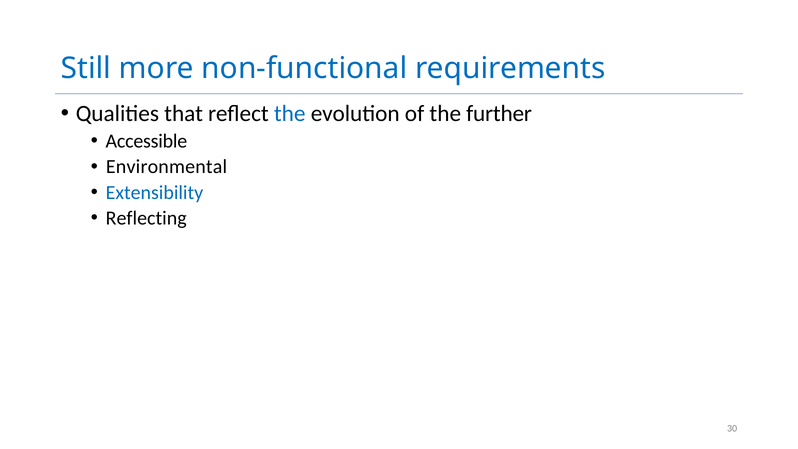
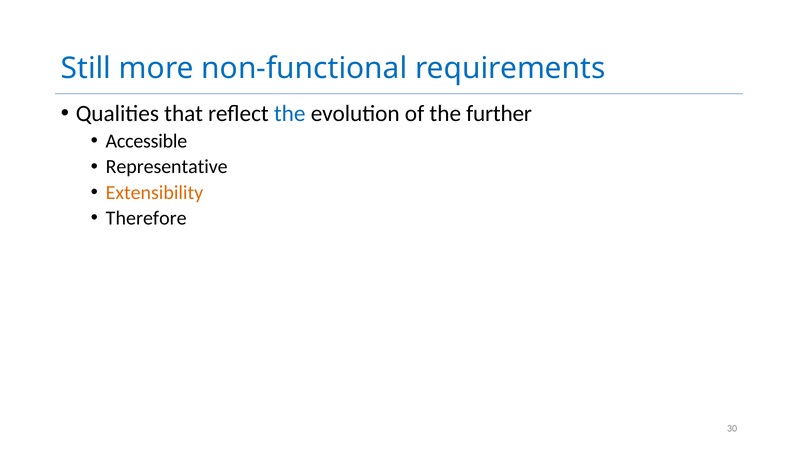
Environmental: Environmental -> Representative (167, 167)
Extensibility colour: blue -> orange (154, 192)
Reflecting: Reflecting -> Therefore (146, 218)
